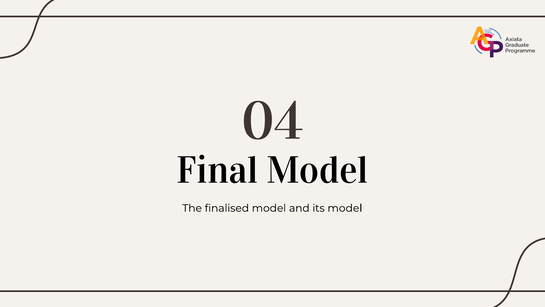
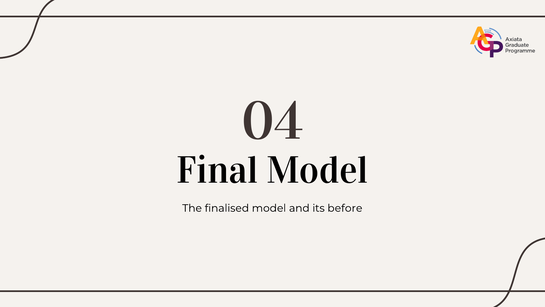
its model: model -> before (345, 208)
